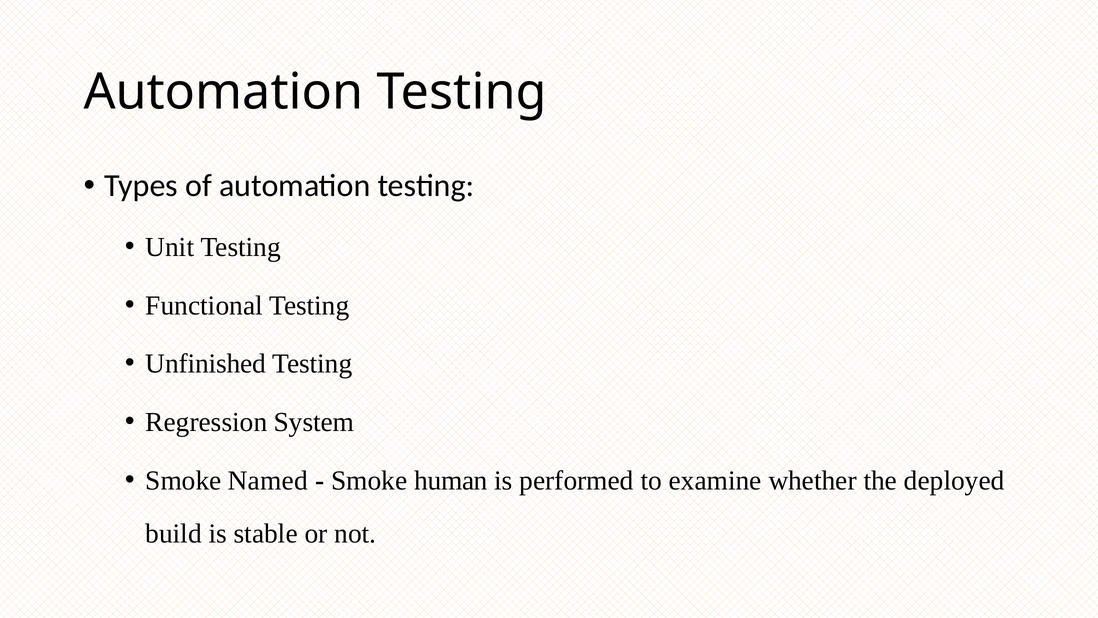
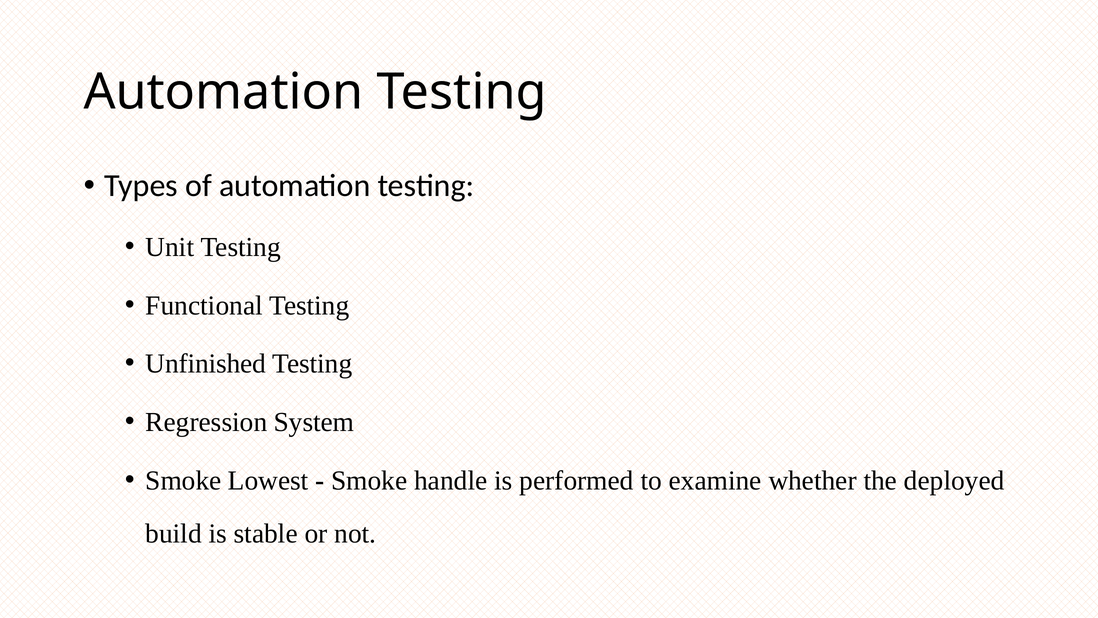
Named: Named -> Lowest (268, 480)
human: human -> handle (451, 480)
